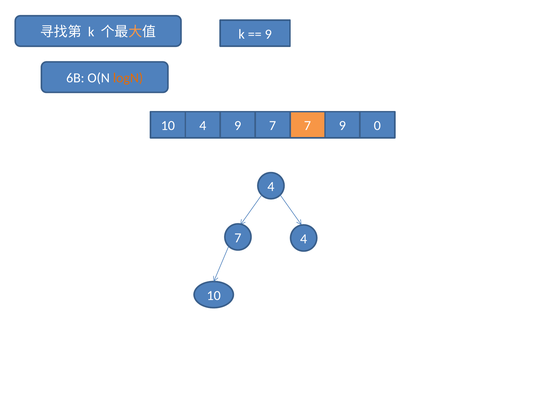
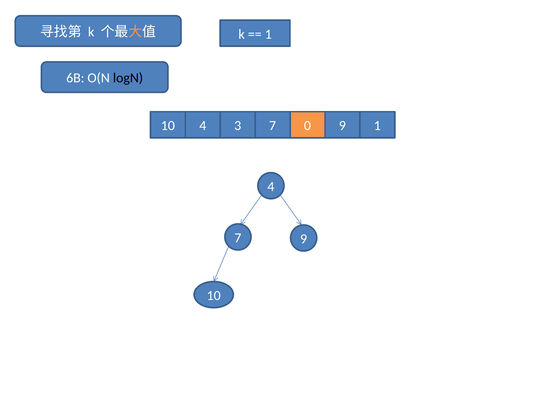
9: 9 -> 1 (268, 34)
logN colour: orange -> black (128, 78)
4 9: 9 -> 3 (238, 126)
7 7: 7 -> 0 (307, 126)
9 0: 0 -> 1 (377, 126)
7 4: 4 -> 9 (304, 239)
